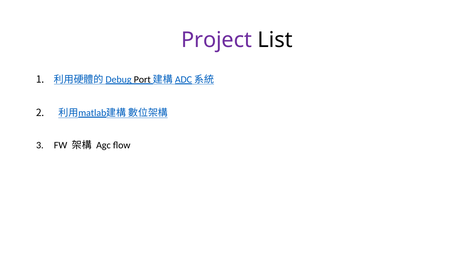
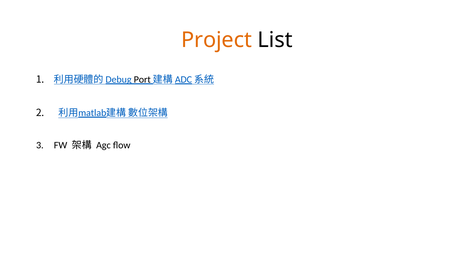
Project colour: purple -> orange (217, 40)
